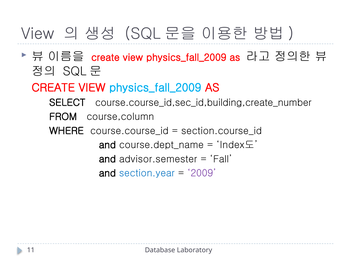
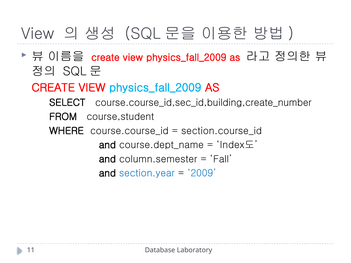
course,column: course,column -> course,student (120, 117)
advisor.semester: advisor.semester -> column.semester (158, 159)
2009 colour: purple -> blue (202, 173)
